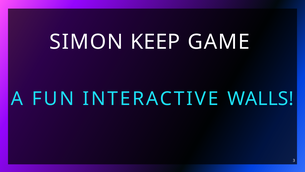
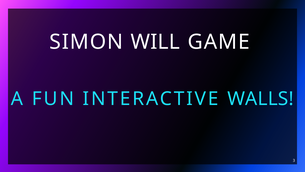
KEEP: KEEP -> WILL (155, 42)
